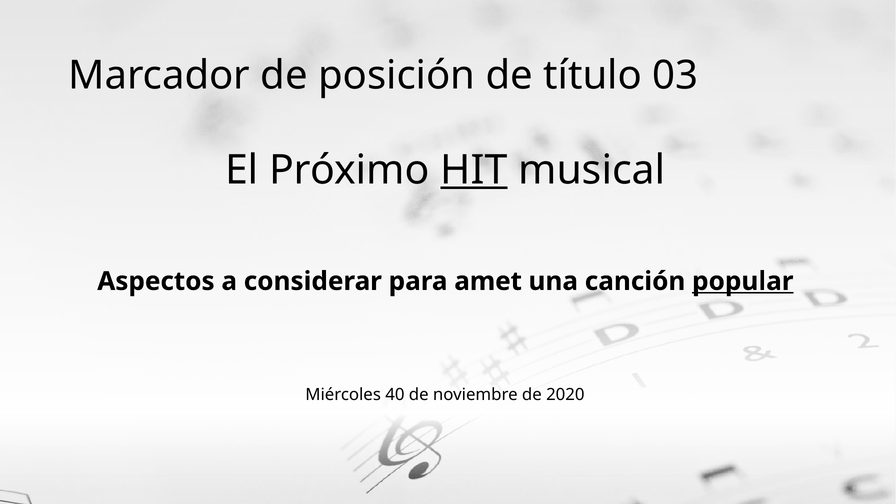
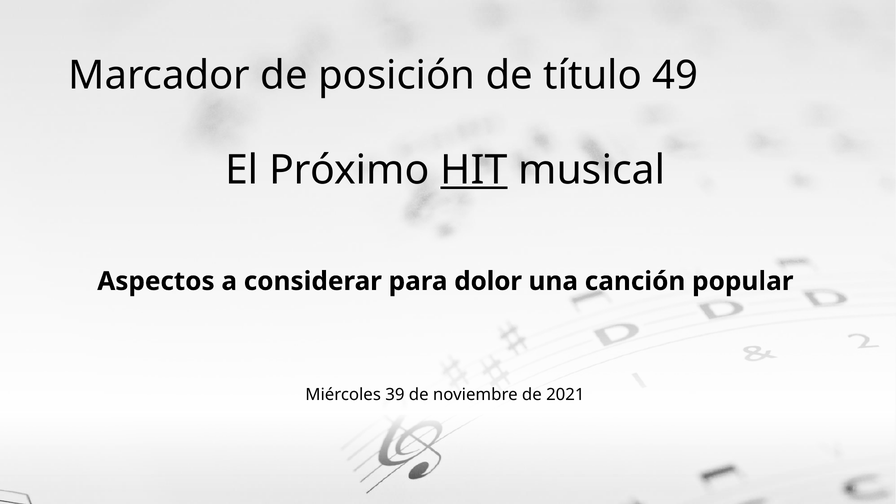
03: 03 -> 49 (675, 75)
amet: amet -> dolor (488, 281)
popular underline: present -> none (743, 281)
40: 40 -> 39 (395, 395)
2020: 2020 -> 2021 (565, 395)
